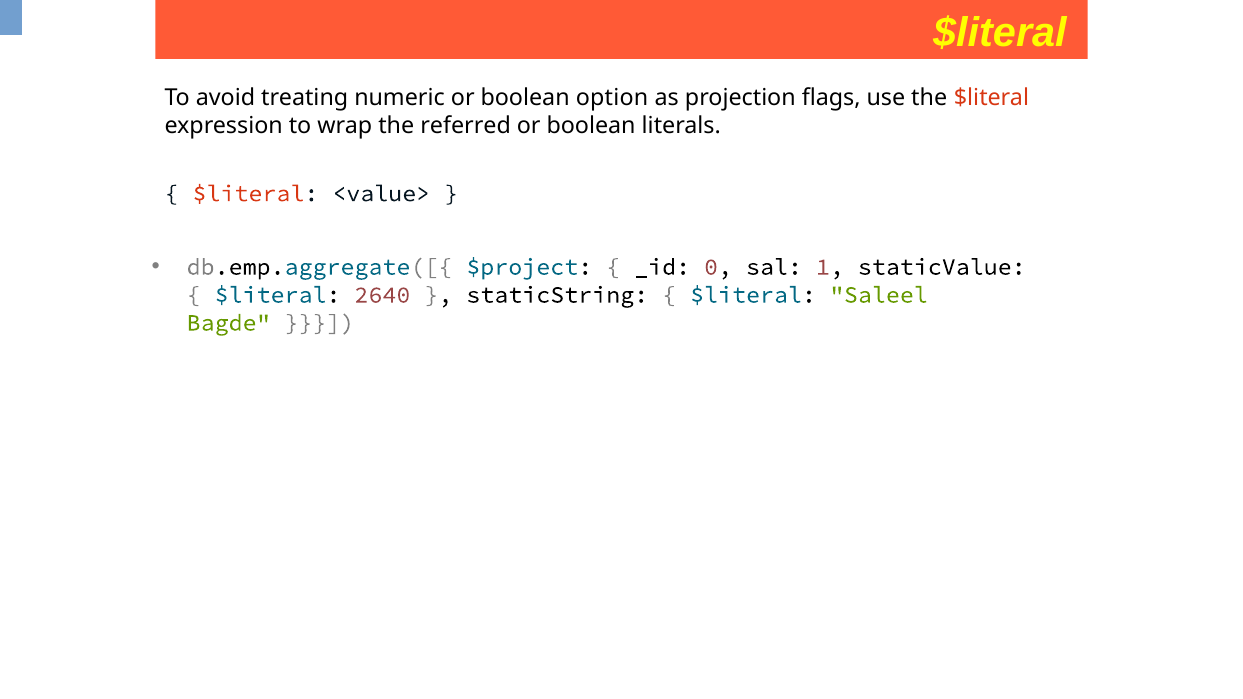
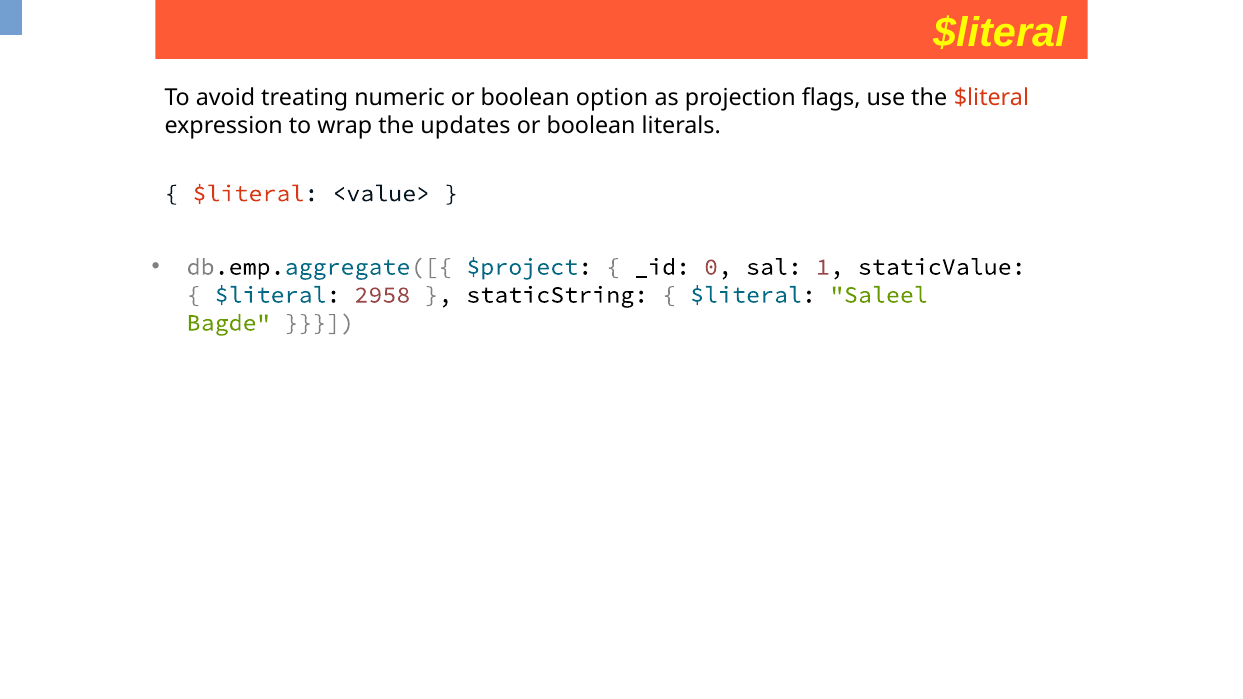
referred: referred -> updates (465, 126)
2640: 2640 -> 2958 (382, 295)
